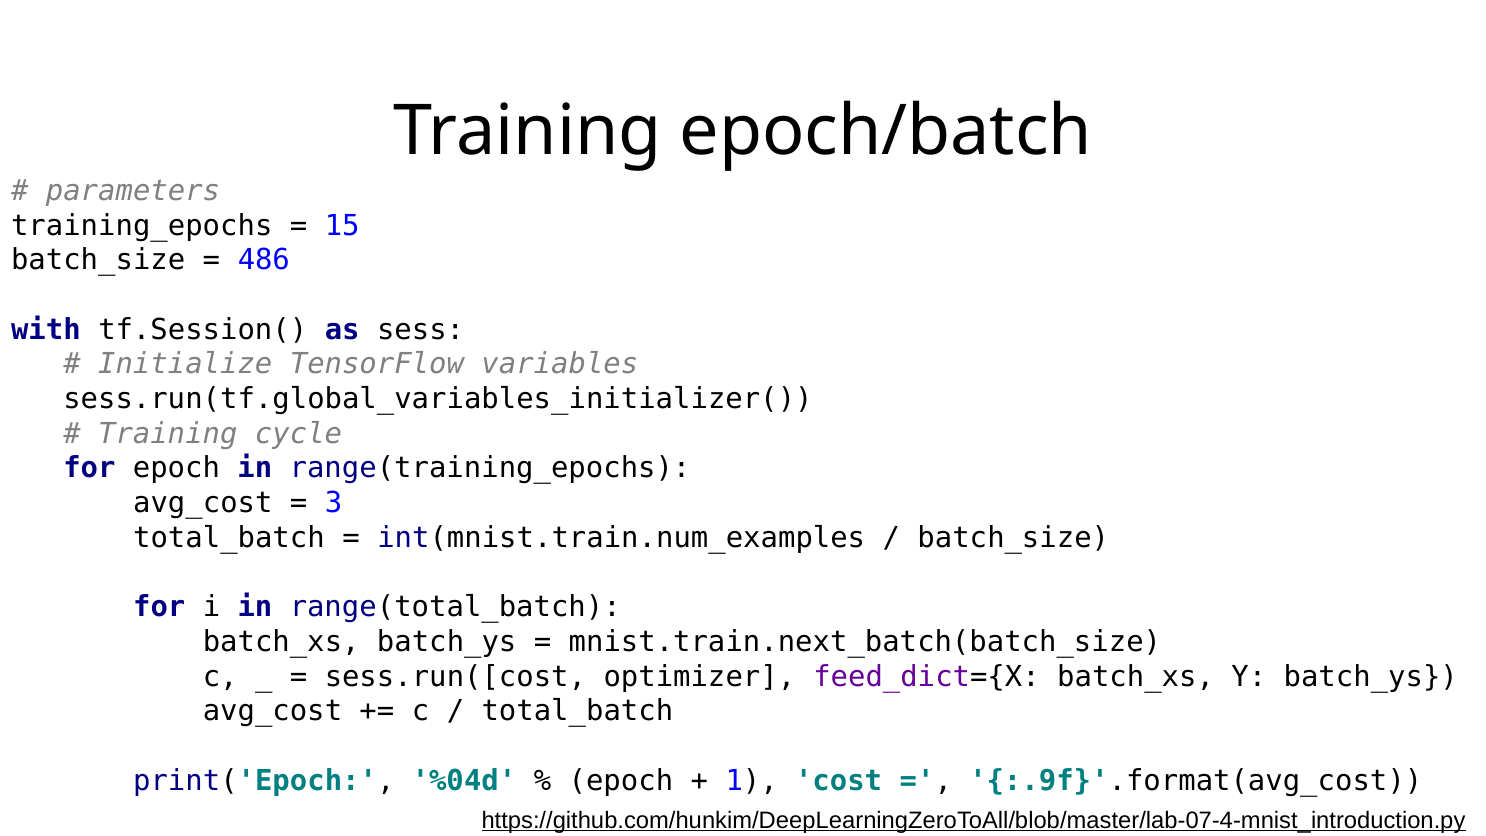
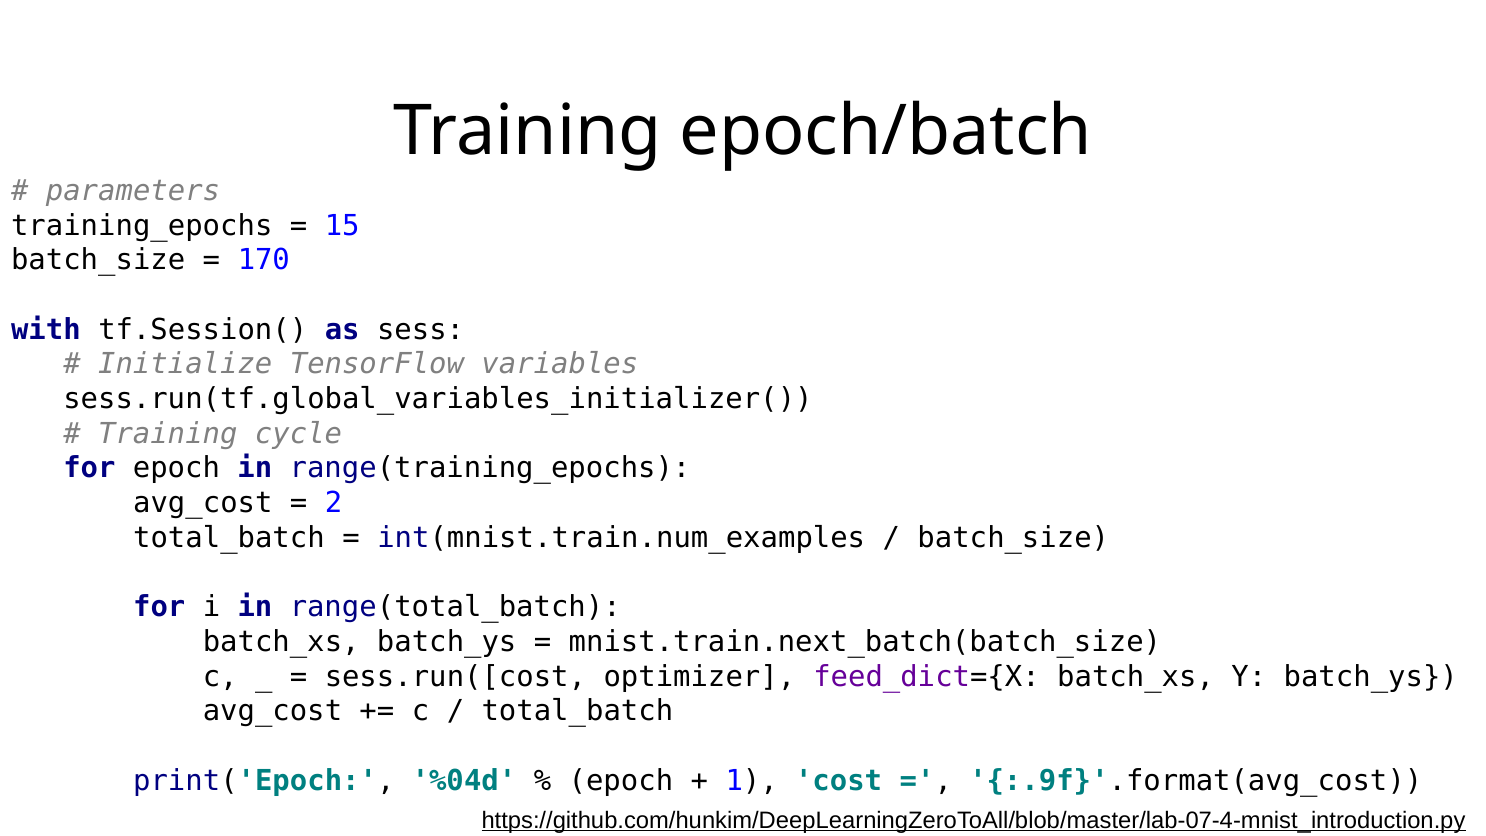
486: 486 -> 170 (264, 260)
3: 3 -> 2 (334, 503)
